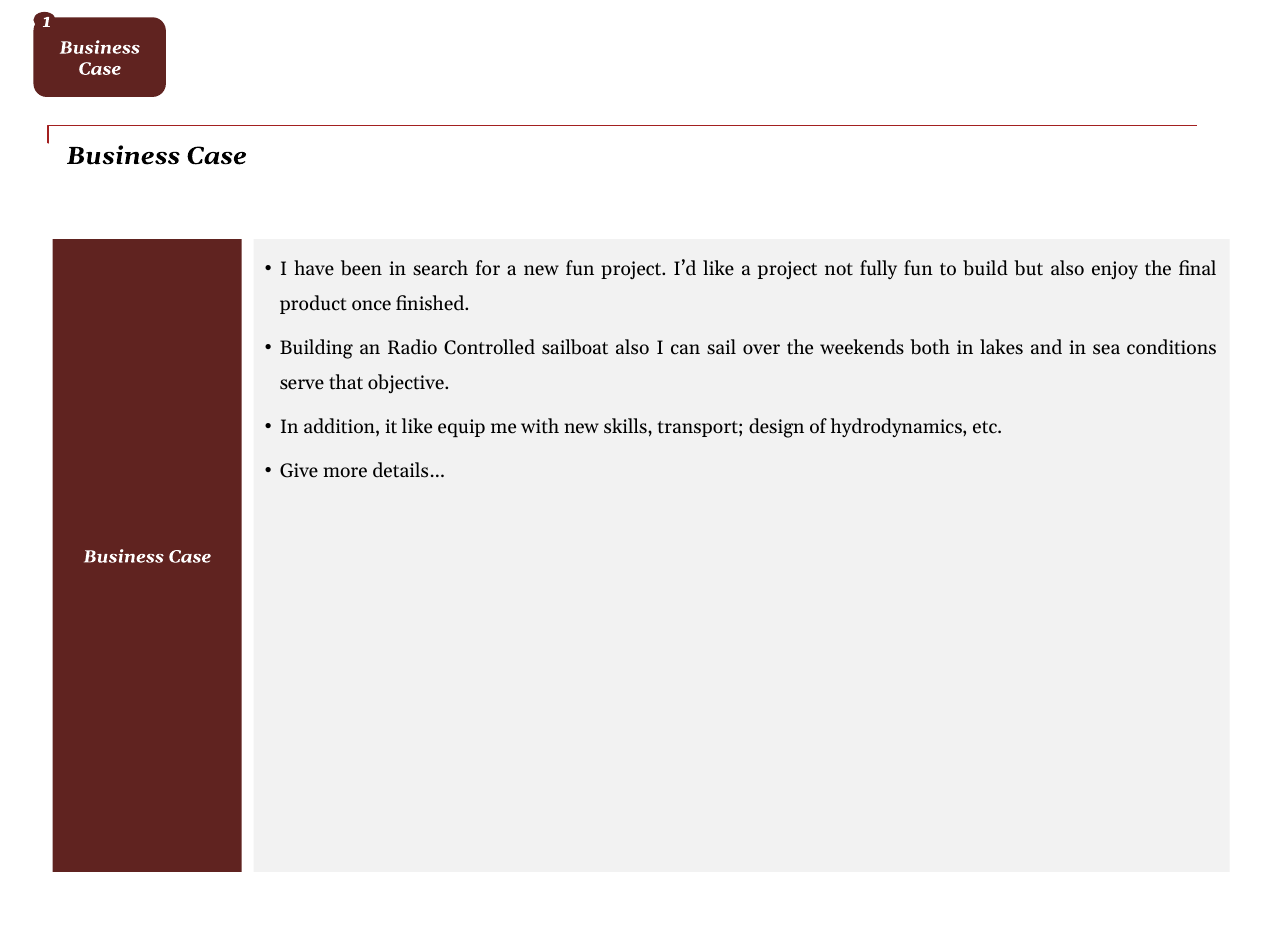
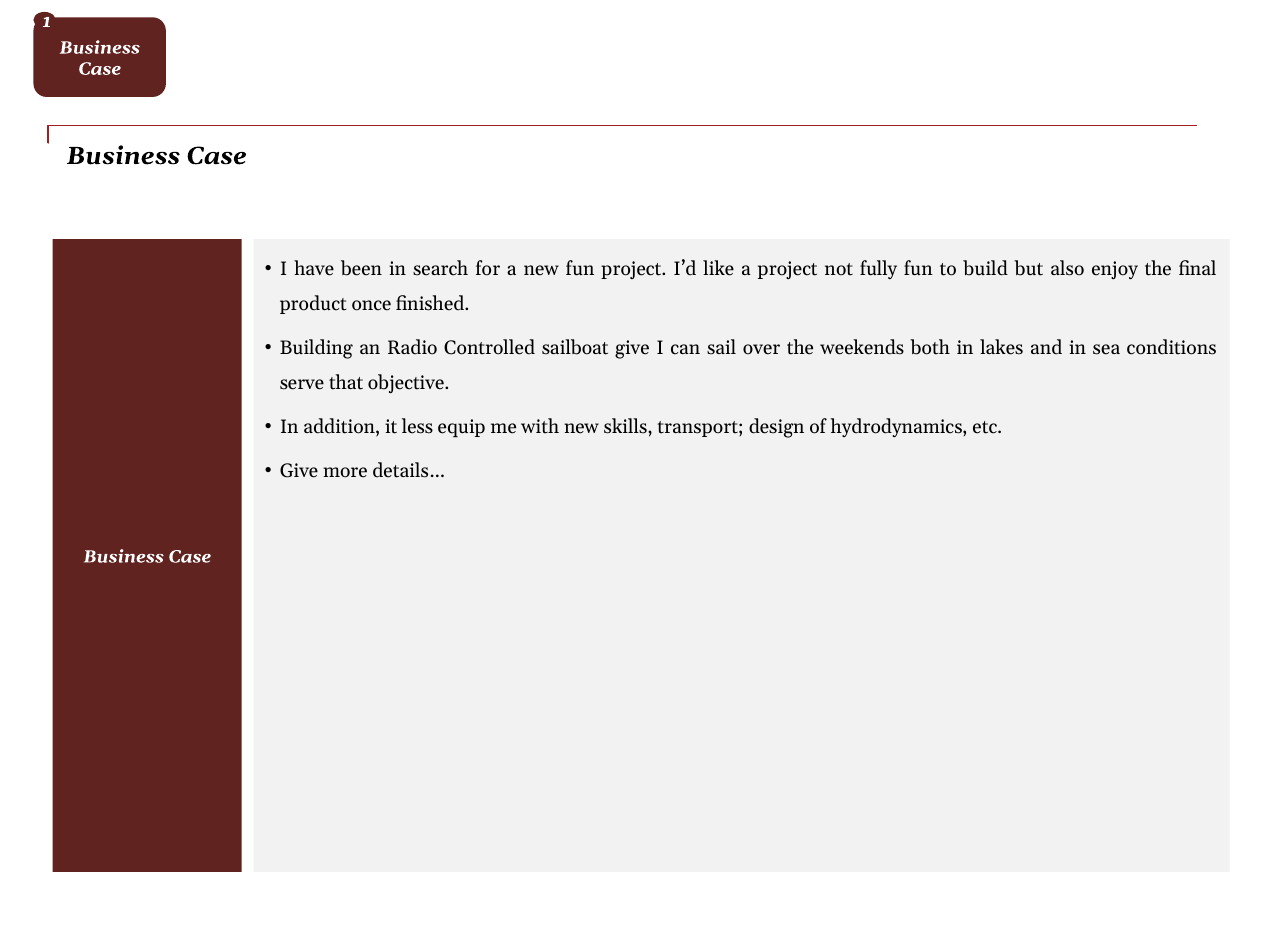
sailboat also: also -> give (632, 348)
it like: like -> less (418, 427)
